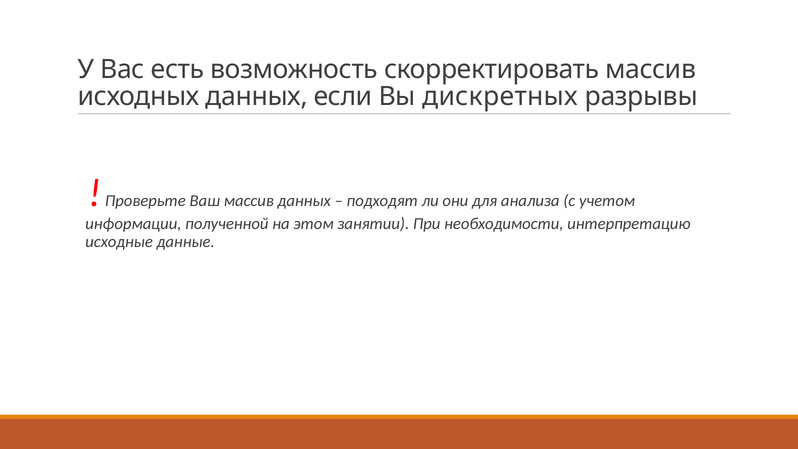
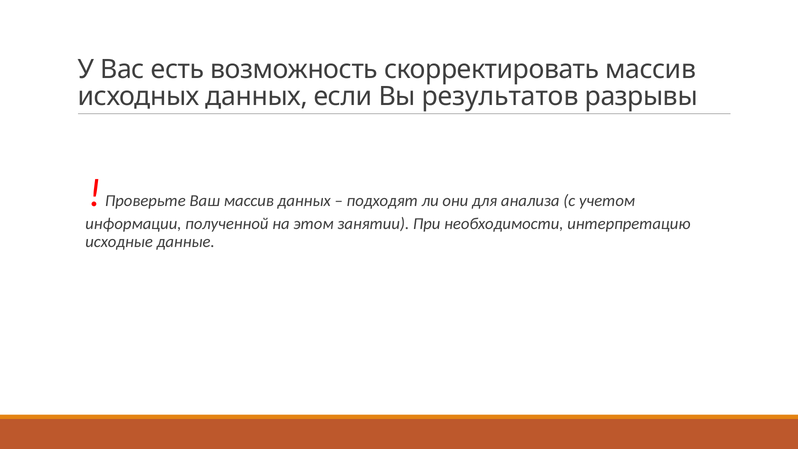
дискретных: дискретных -> результатов (500, 96)
